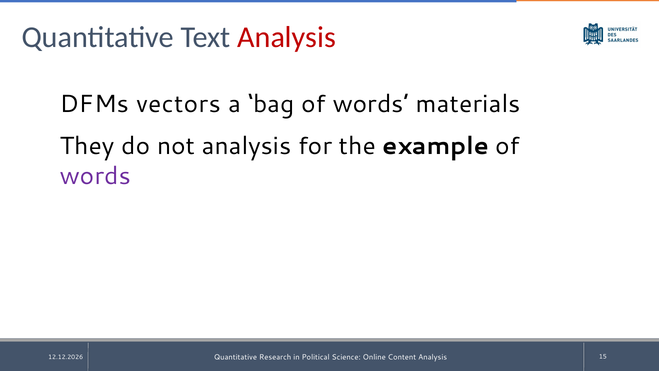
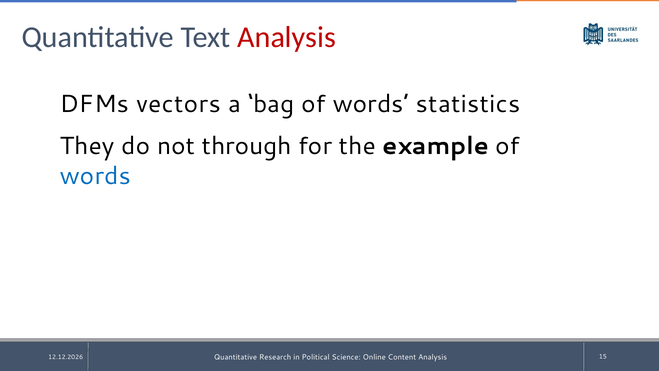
materials: materials -> statistics (468, 104)
not analysis: analysis -> through (247, 146)
words colour: purple -> blue (95, 176)
